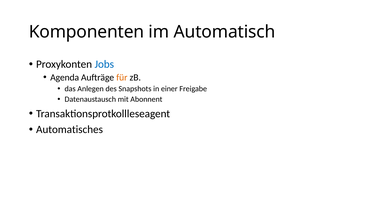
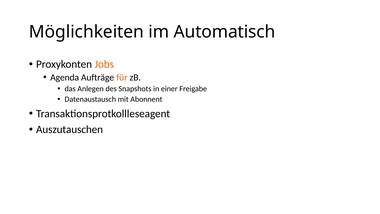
Komponenten: Komponenten -> Möglichkeiten (86, 32)
Jobs colour: blue -> orange (104, 64)
Automatisches: Automatisches -> Auszutauschen (70, 129)
